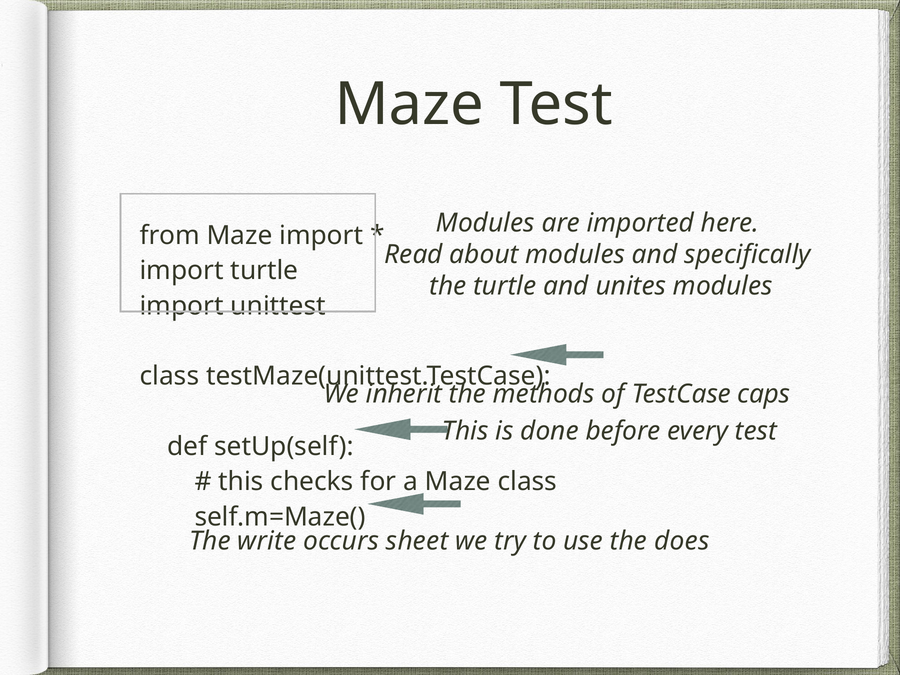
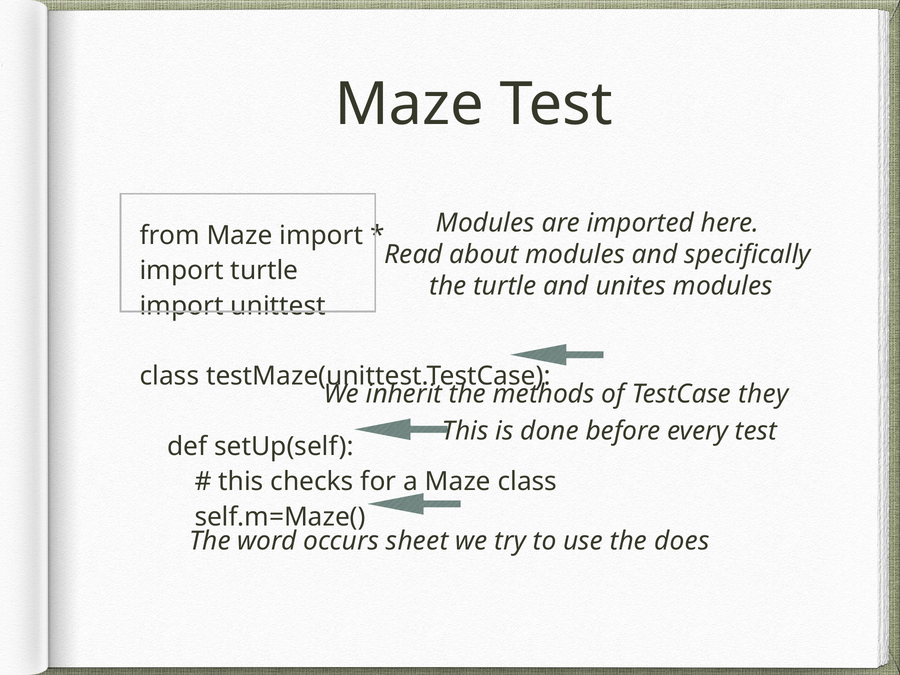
caps: caps -> they (764, 394)
write: write -> word (267, 541)
